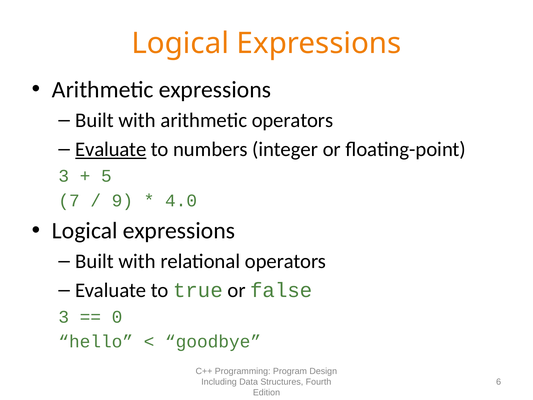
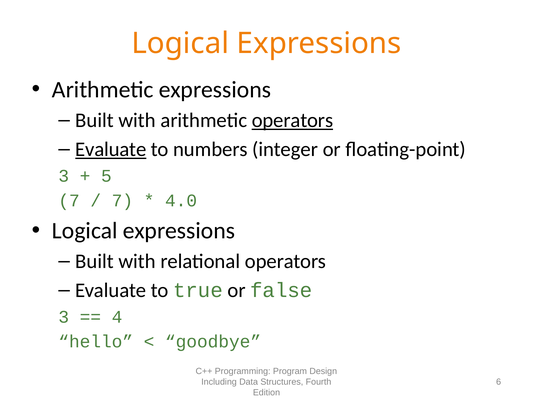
operators underline: none -> present (292, 120)
9: 9 -> 7 (123, 201)
0: 0 -> 4 (117, 317)
